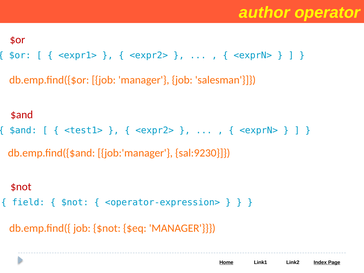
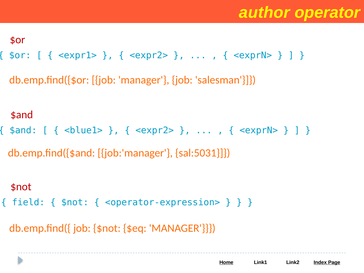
<test1>: <test1> -> <blue1> (83, 130)
sal:9230: sal:9230 -> sal:5031 (203, 153)
